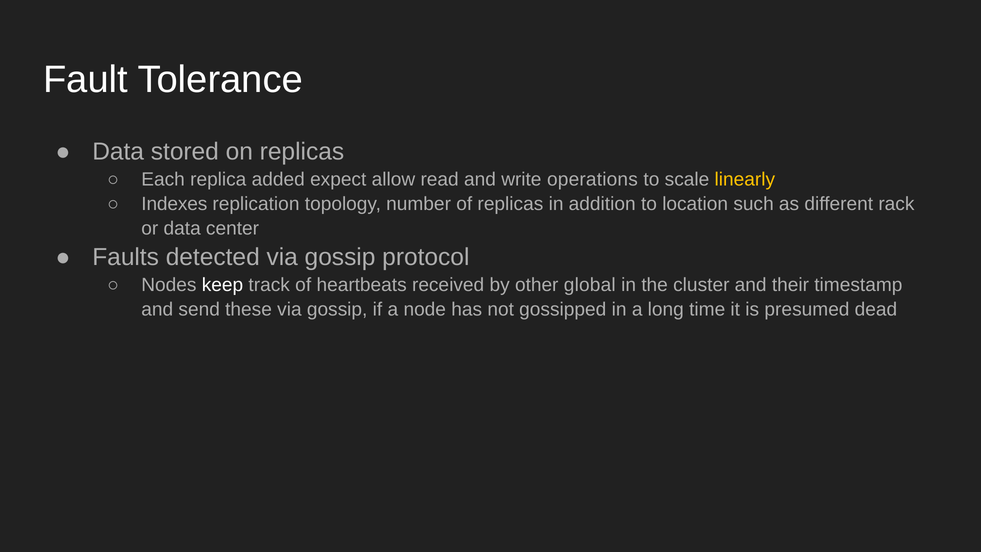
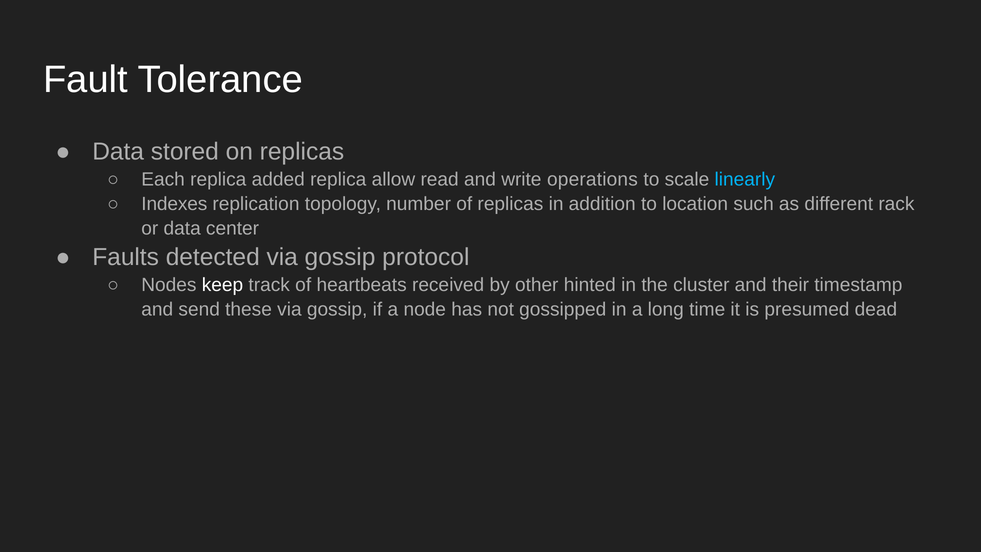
added expect: expect -> replica (338, 179)
linearly colour: yellow -> light blue (745, 179)
global: global -> hinted (590, 285)
